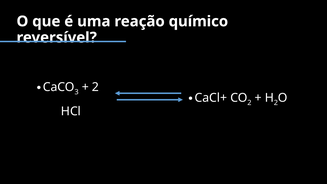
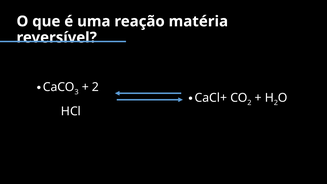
químico: químico -> matéria (198, 21)
